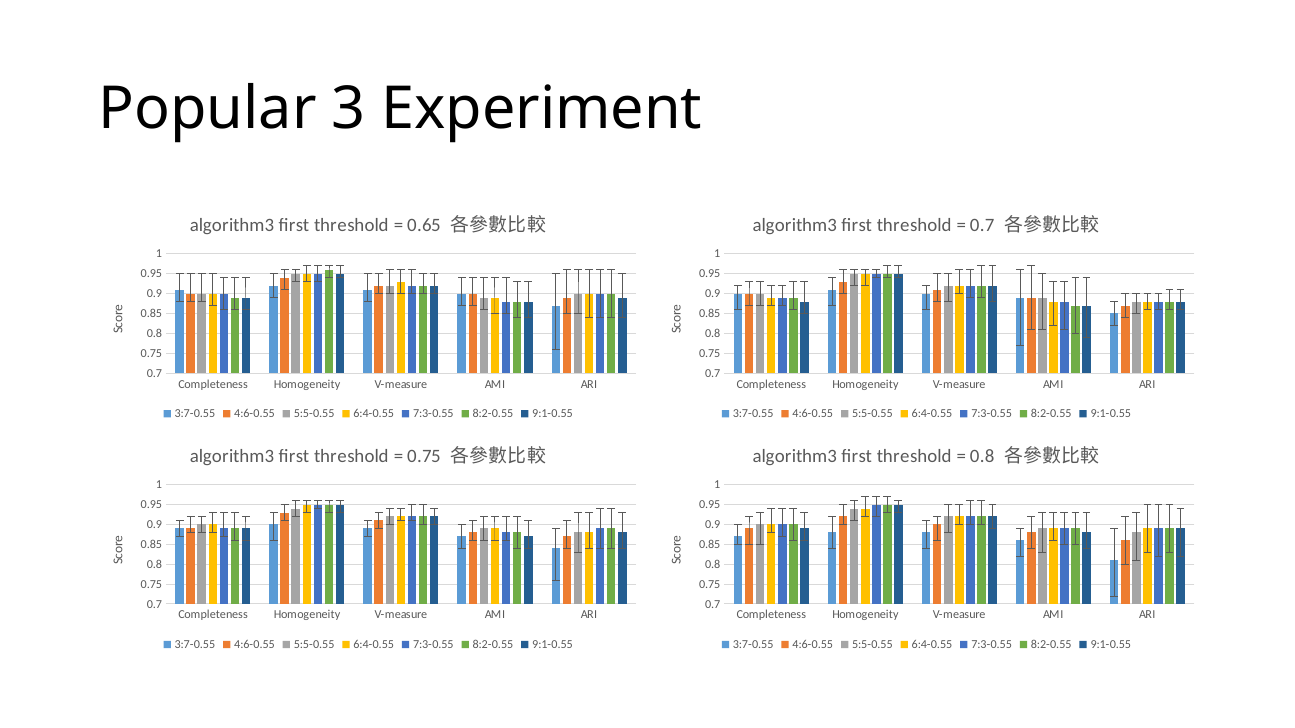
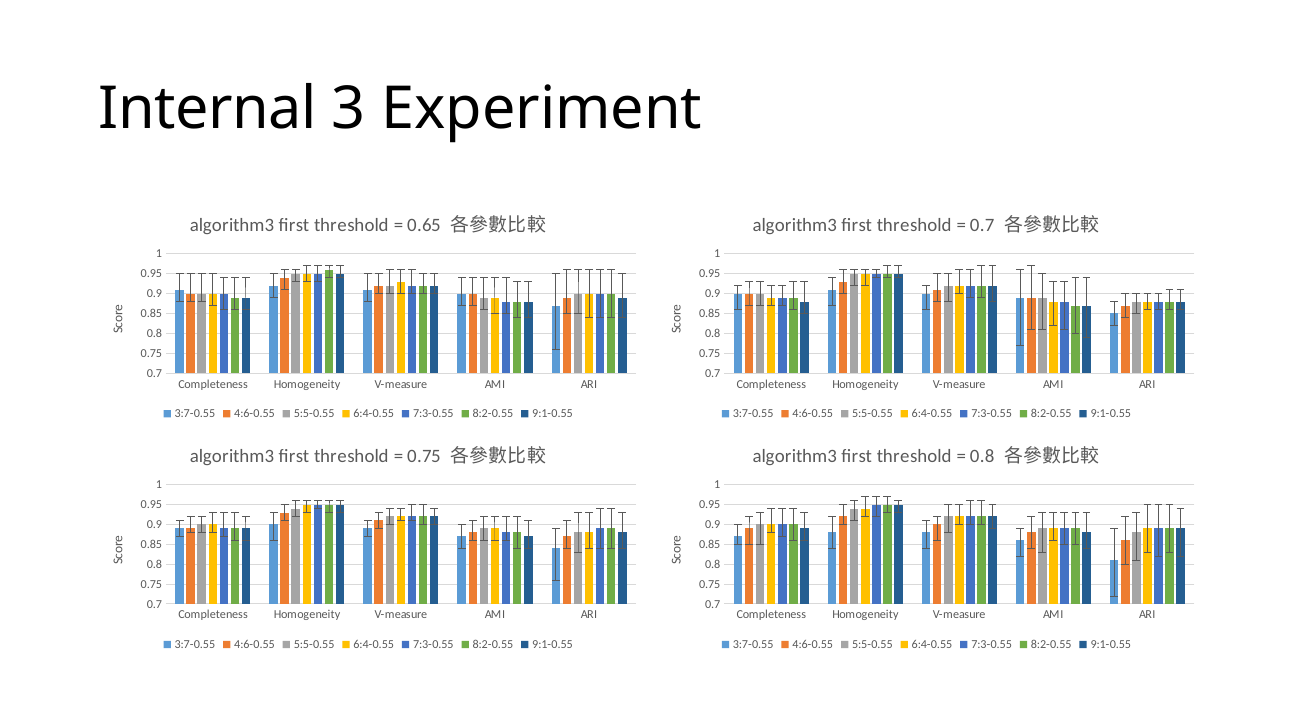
Popular: Popular -> Internal (208, 109)
